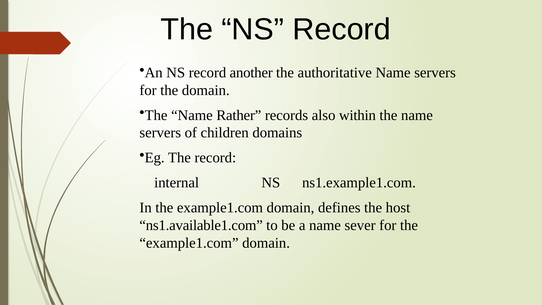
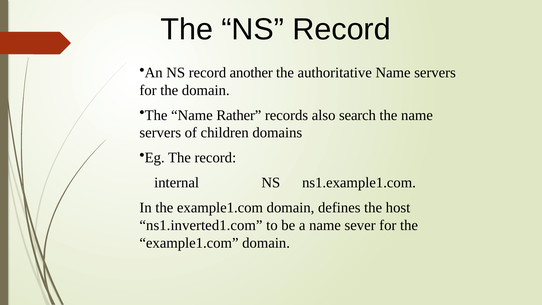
within: within -> search (357, 115)
ns1.available1.com: ns1.available1.com -> ns1.inverted1.com (201, 225)
